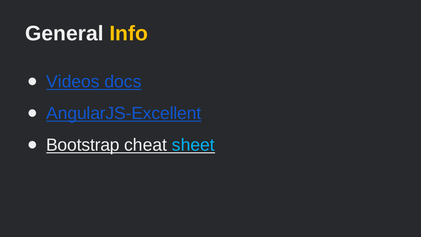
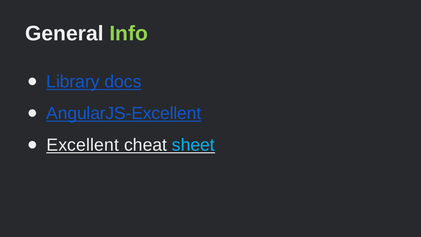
Info colour: yellow -> light green (129, 34)
Videos: Videos -> Library (73, 82)
Bootstrap: Bootstrap -> Excellent (83, 145)
